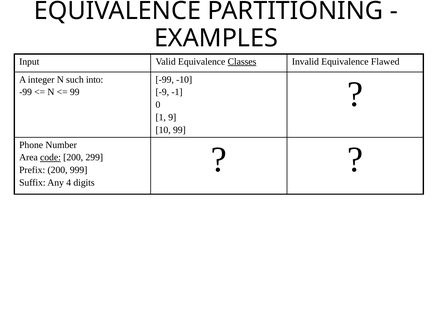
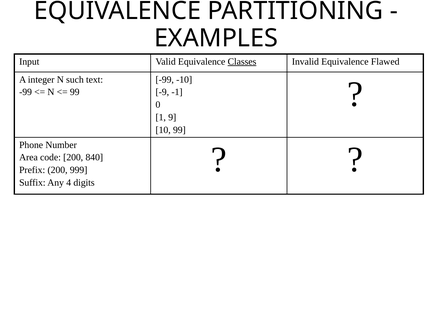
into: into -> text (95, 80)
code underline: present -> none (50, 157)
299: 299 -> 840 (94, 157)
